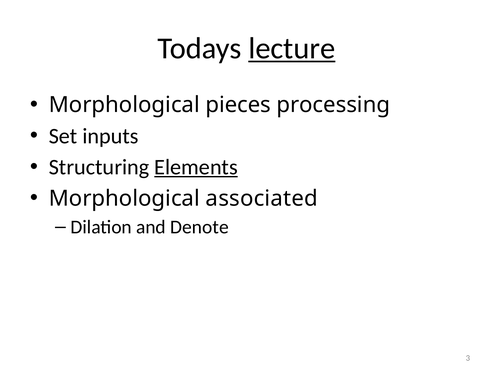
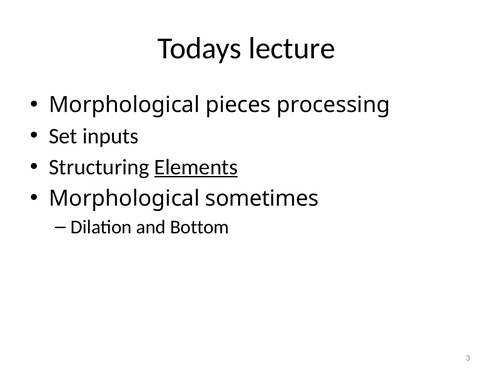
lecture underline: present -> none (292, 48)
associated: associated -> sometimes (262, 198)
Denote: Denote -> Bottom (200, 227)
